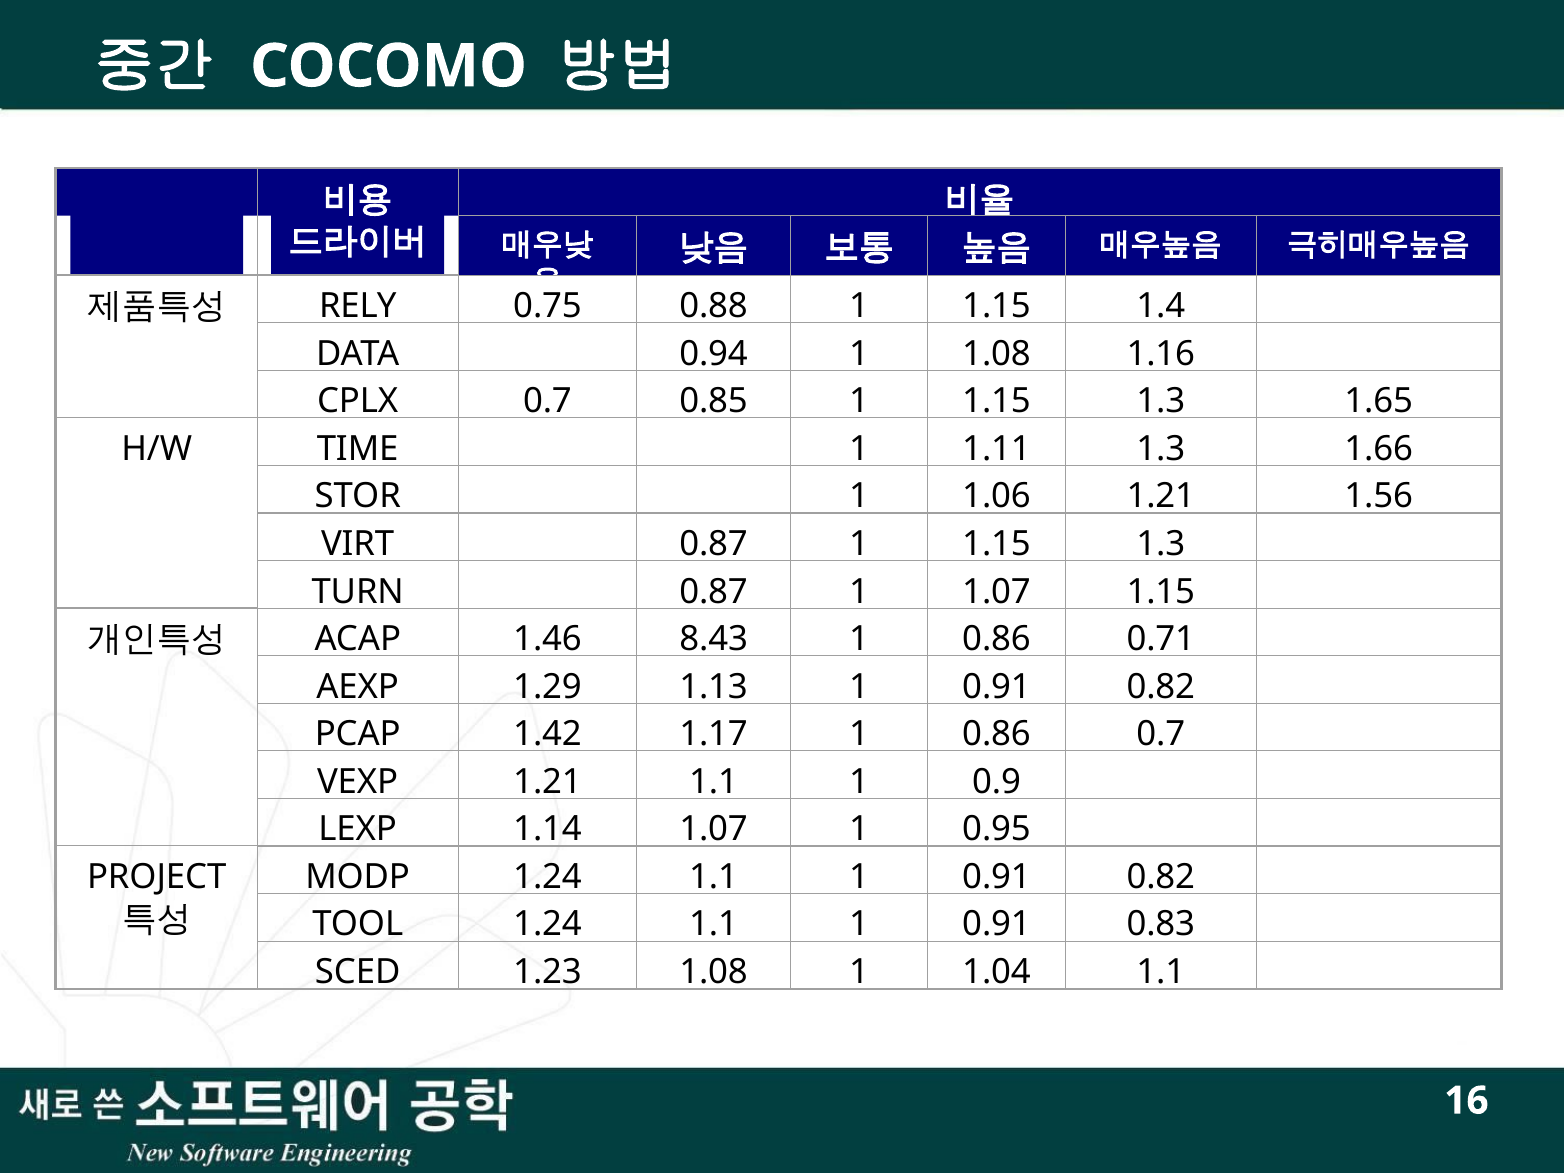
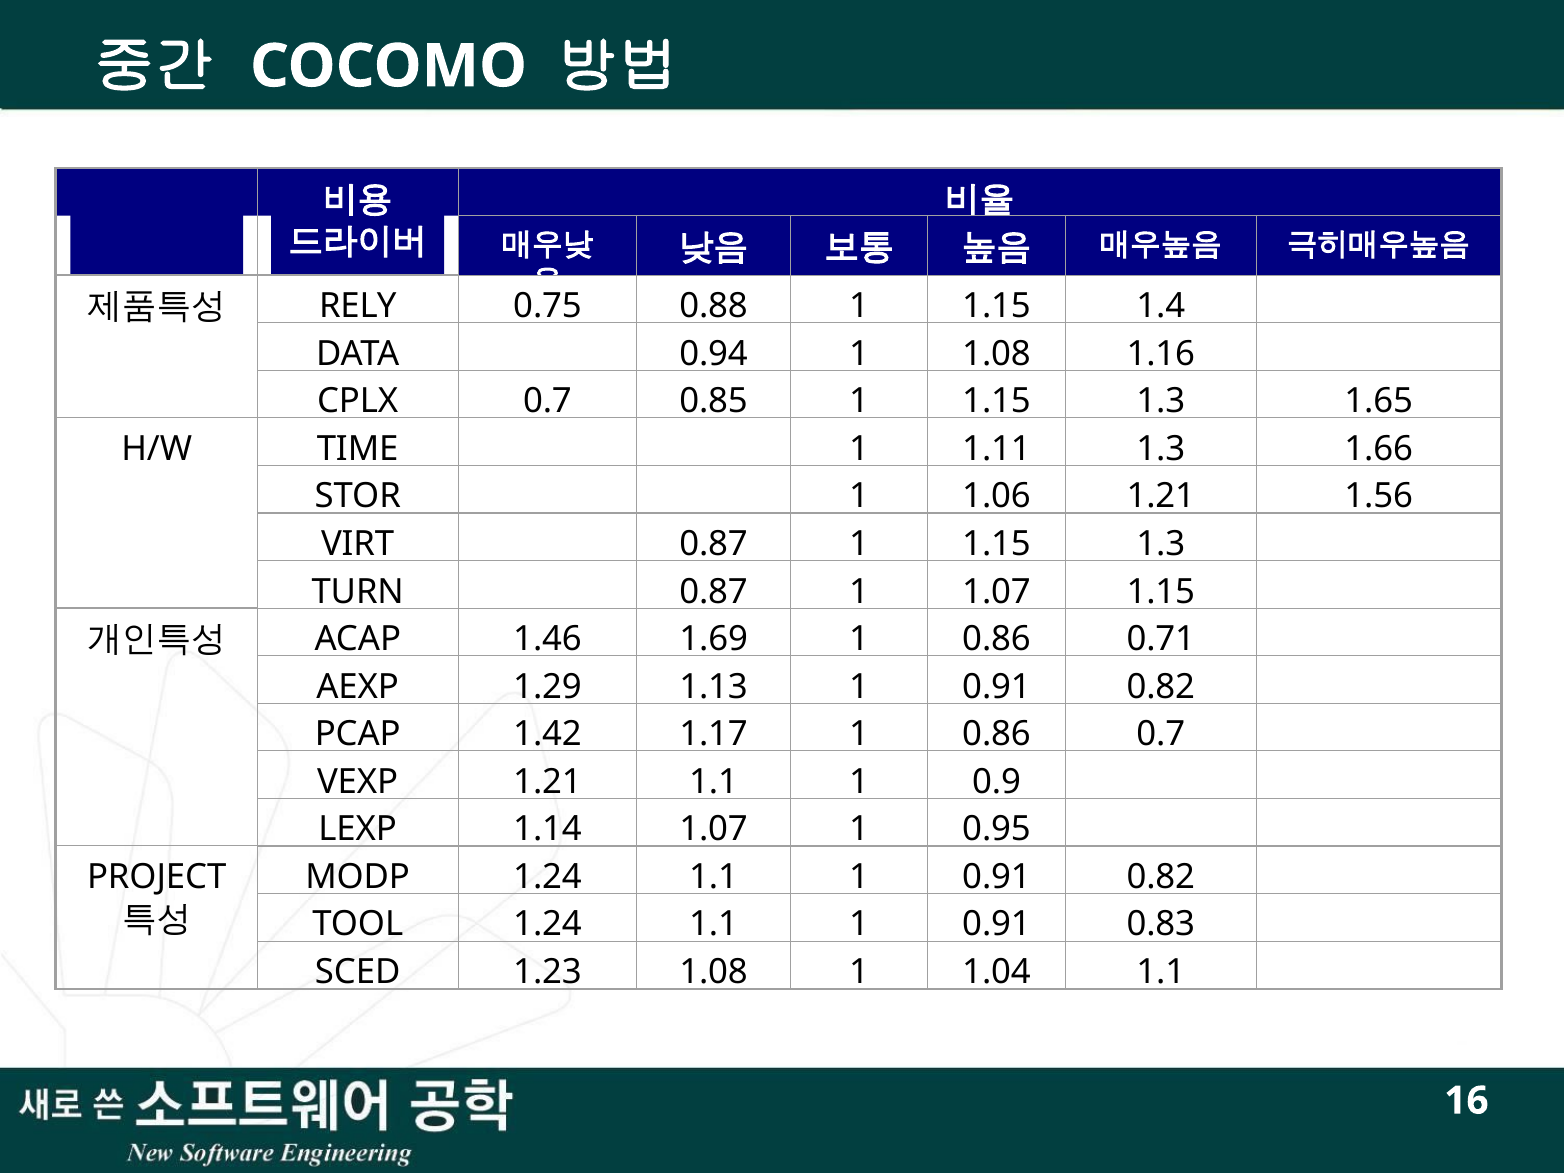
8.43: 8.43 -> 1.69 (714, 639)
